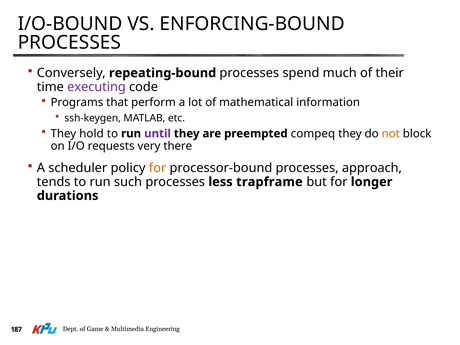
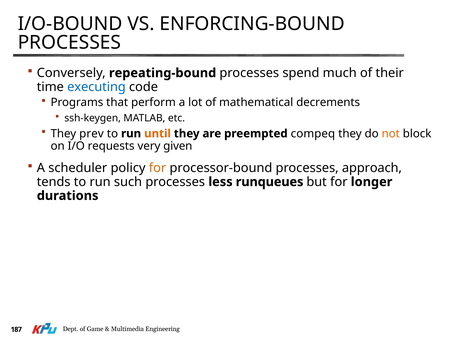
executing colour: purple -> blue (97, 87)
information: information -> decrements (328, 102)
hold: hold -> prev (91, 134)
until colour: purple -> orange (158, 134)
there: there -> given (178, 146)
trapframe: trapframe -> runqueues (270, 182)
